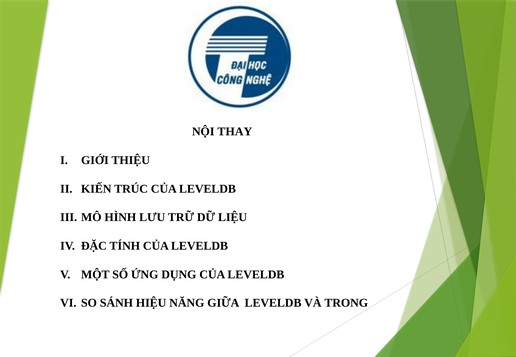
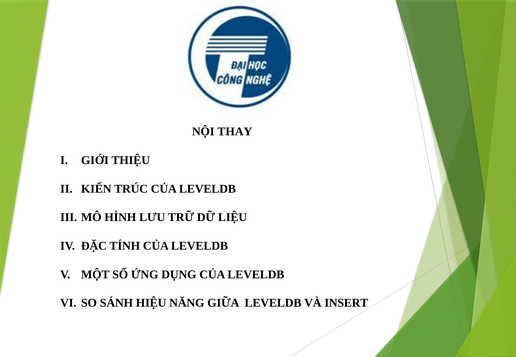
TRONG: TRONG -> INSERT (346, 303)
